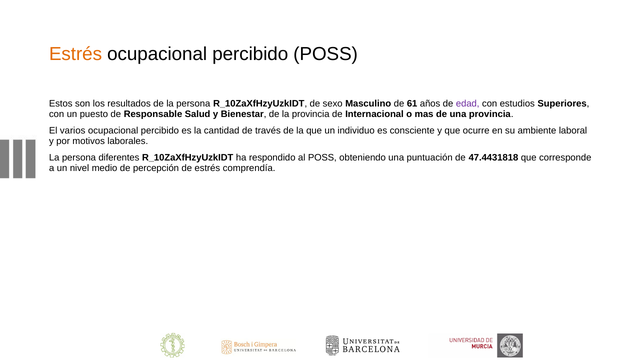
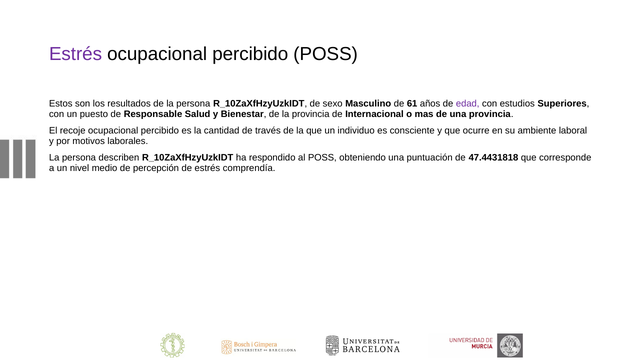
Estrés colour: orange -> purple (76, 54)
varios: varios -> recoje (73, 131)
diferentes: diferentes -> describen (119, 158)
